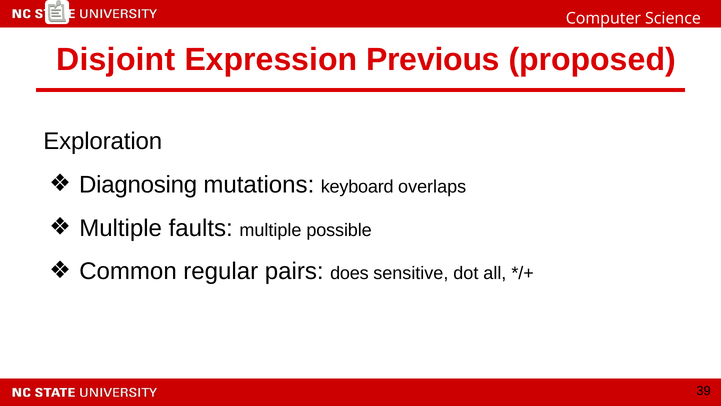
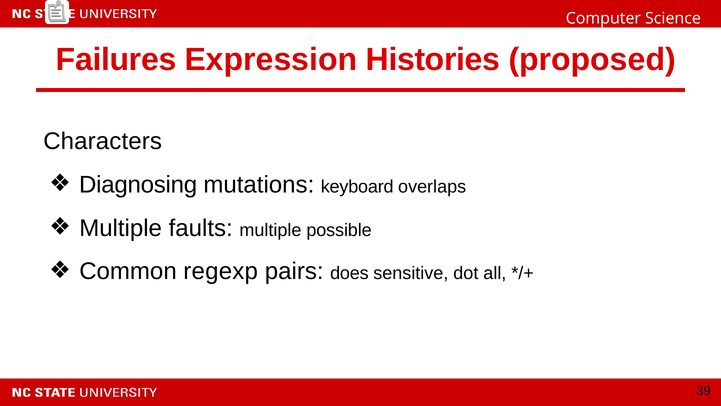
Disjoint: Disjoint -> Failures (116, 60)
Previous: Previous -> Histories (433, 60)
Exploration: Exploration -> Characters (103, 141)
regular: regular -> regexp (221, 271)
